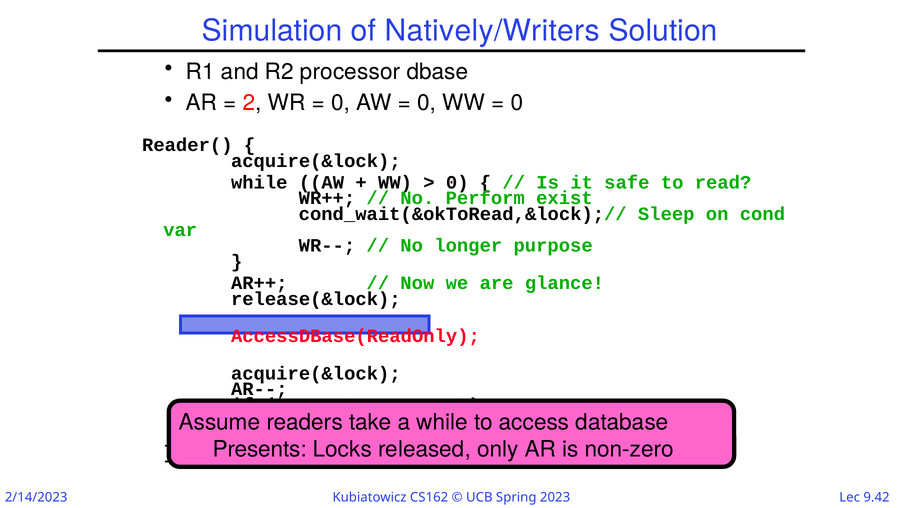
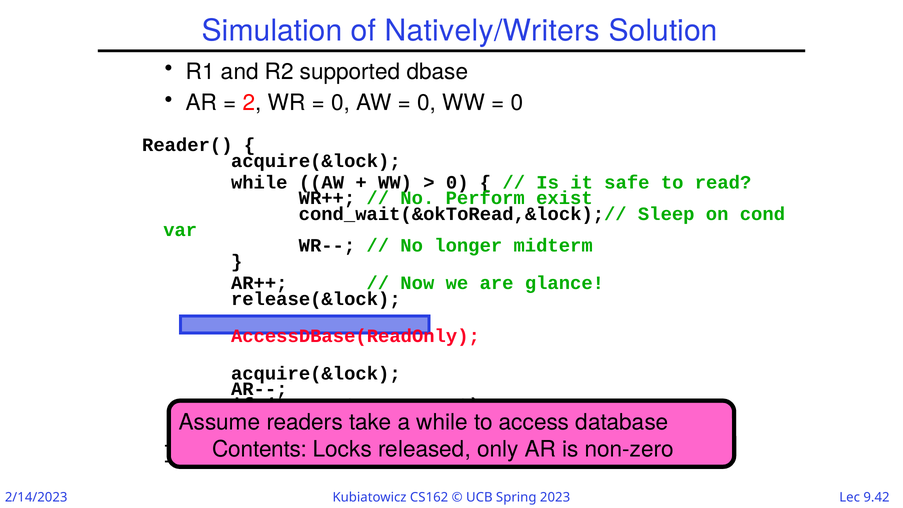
processor: processor -> supported (350, 72)
purpose: purpose -> midterm (553, 246)
Presents: Presents -> Contents (260, 449)
